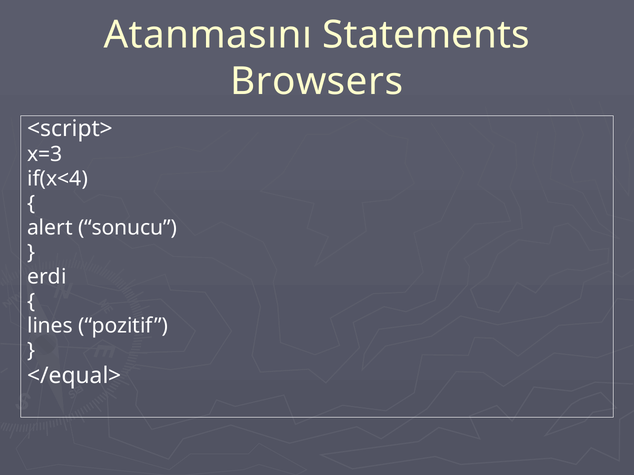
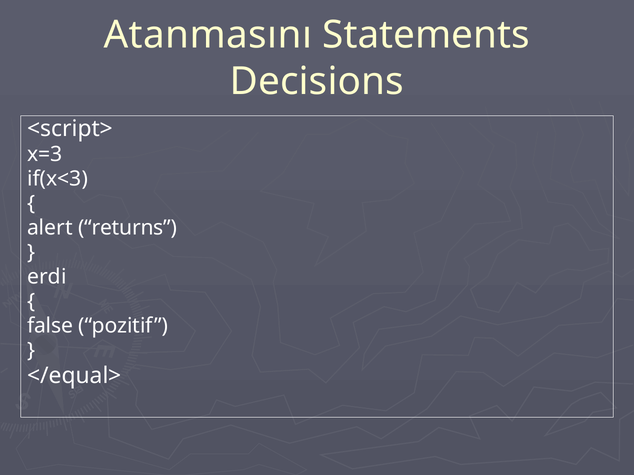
Browsers: Browsers -> Decisions (317, 81)
if(x<4: if(x<4 -> if(x<3 (58, 179)
sonucu: sonucu -> returns (128, 228)
lines: lines -> false (50, 326)
